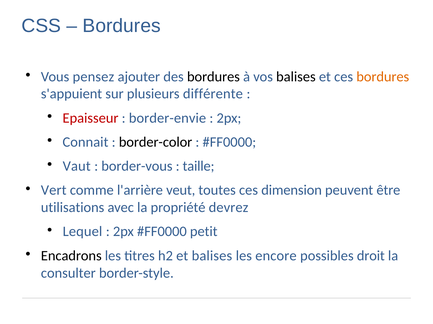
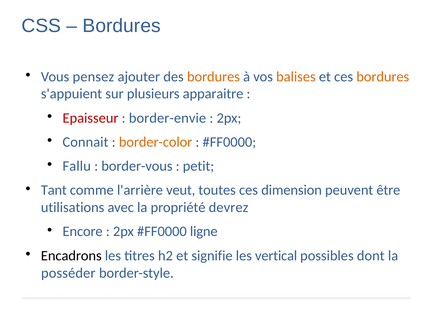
bordures colour: black -> orange (213, 77)
balises colour: black -> orange (296, 77)
différente: différente -> apparaitre (213, 94)
border-color colour: black -> orange (156, 142)
Vaut: Vaut -> Fallu (77, 167)
taille: taille -> petit (198, 167)
Vert: Vert -> Tant (54, 191)
Lequel: Lequel -> Encore (83, 232)
petit: petit -> ligne (204, 232)
et balises: balises -> signifie (212, 256)
encore: encore -> vertical (276, 256)
droit: droit -> dont (371, 256)
consulter: consulter -> posséder (68, 274)
